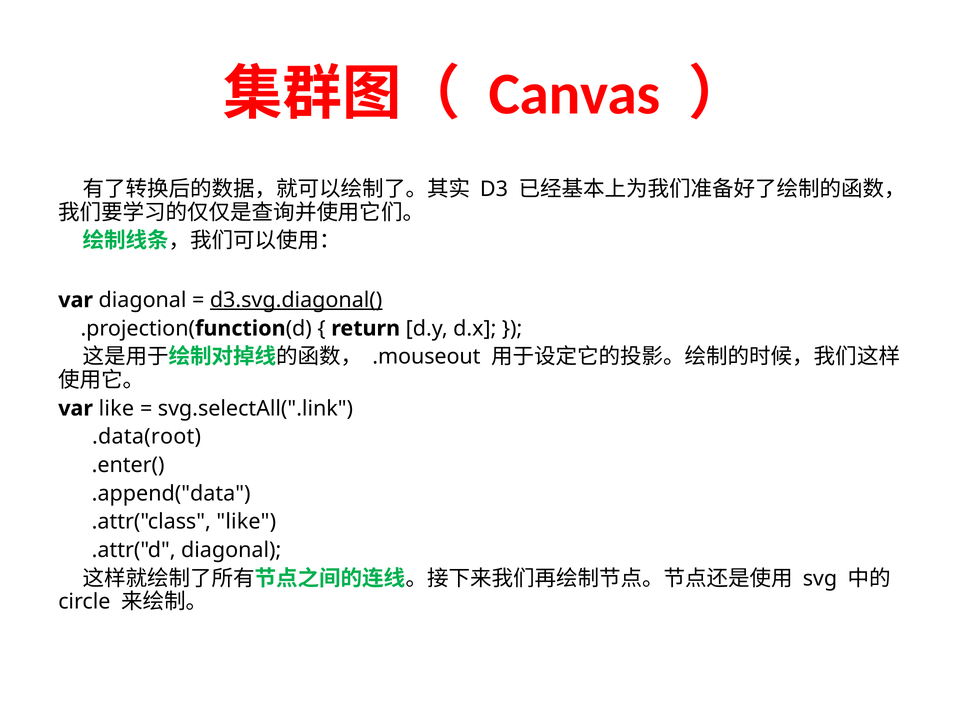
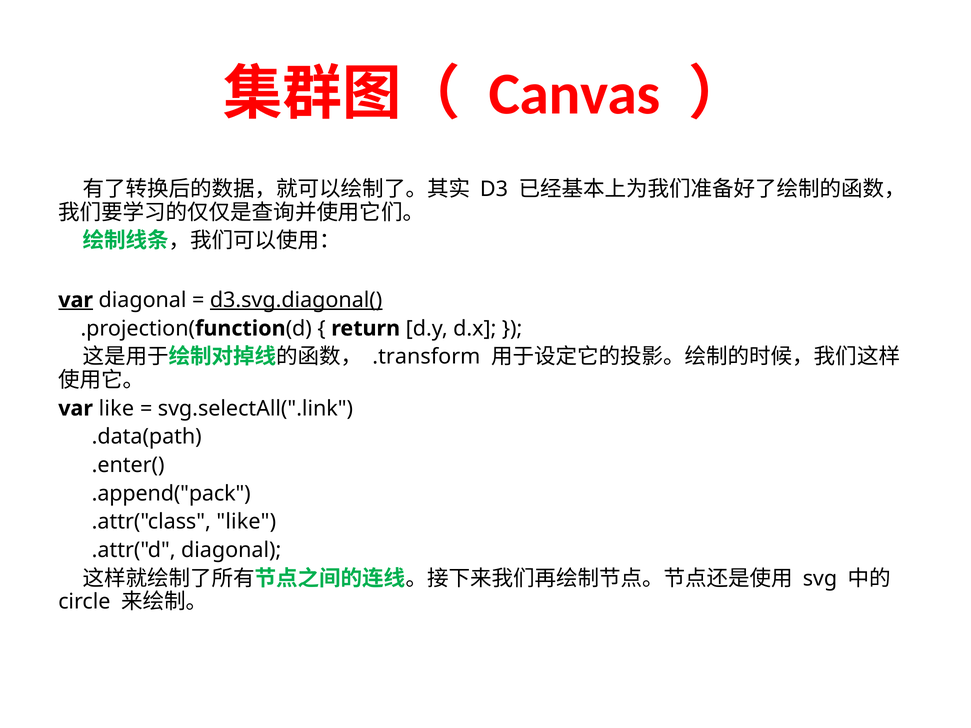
var underline: none -> present (76, 300)
.mouseout: .mouseout -> .transform (426, 357)
.data(root: .data(root -> .data(path (147, 437)
.append("data: .append("data -> .append("pack (171, 494)
